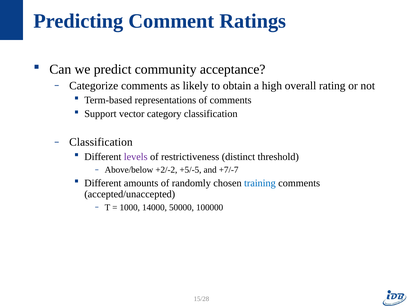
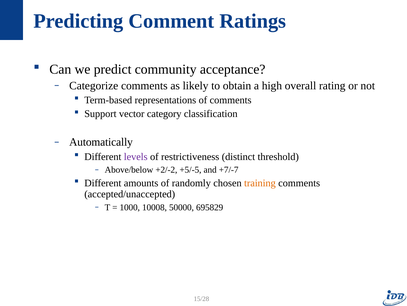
Classification: Classification -> Automatically (101, 142)
training colour: blue -> orange (260, 183)
14000: 14000 -> 10008 (154, 207)
100000: 100000 -> 695829 (210, 207)
